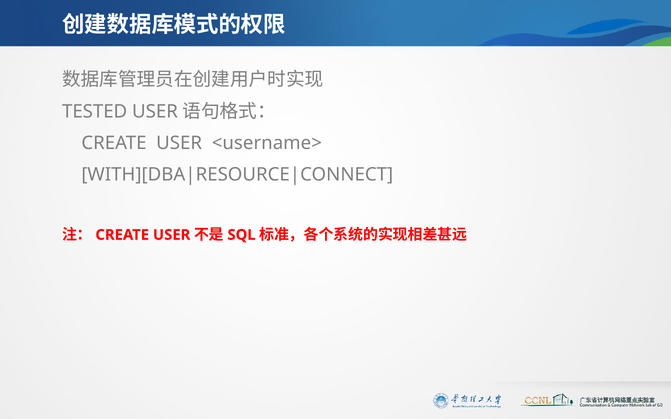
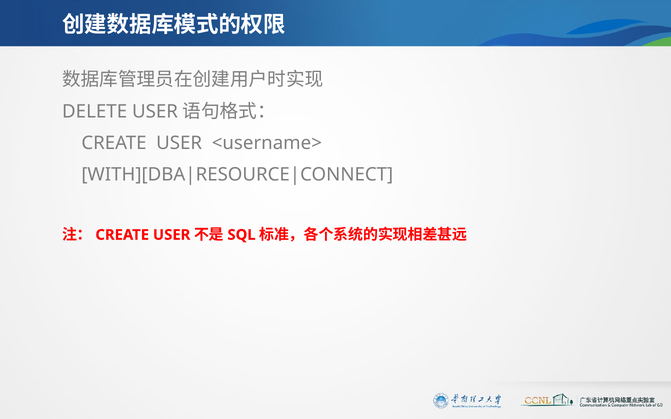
TESTED: TESTED -> DELETE (95, 112)
